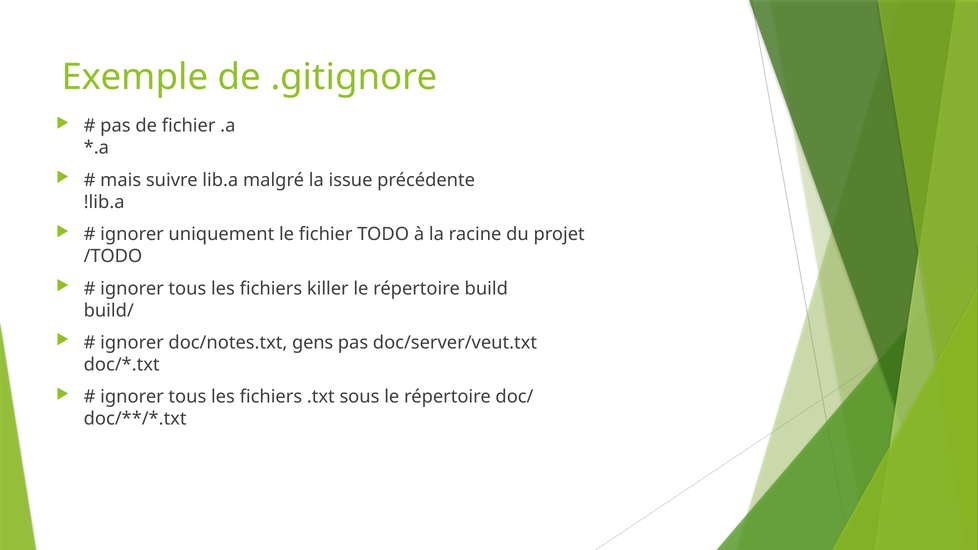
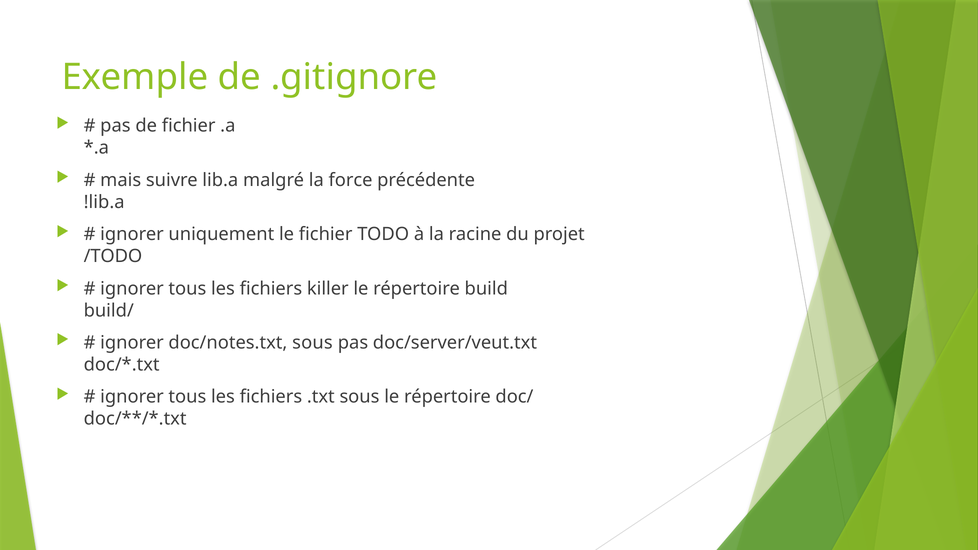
issue: issue -> force (351, 180)
doc/notes.txt gens: gens -> sous (312, 343)
